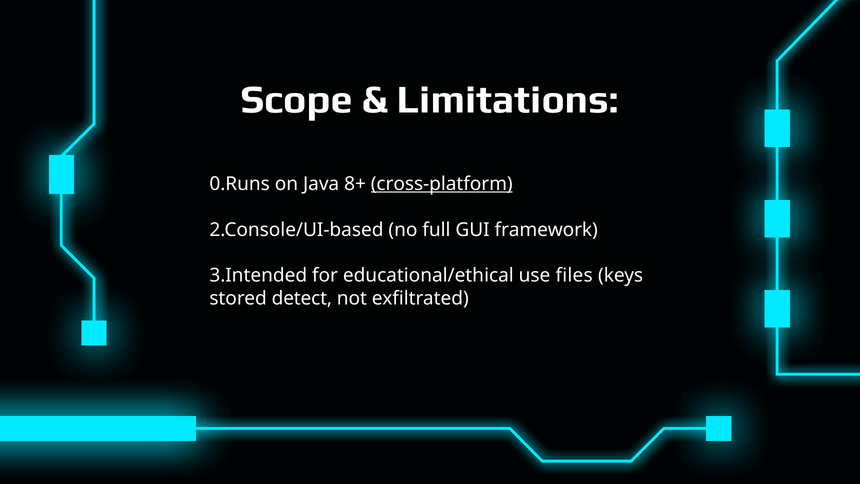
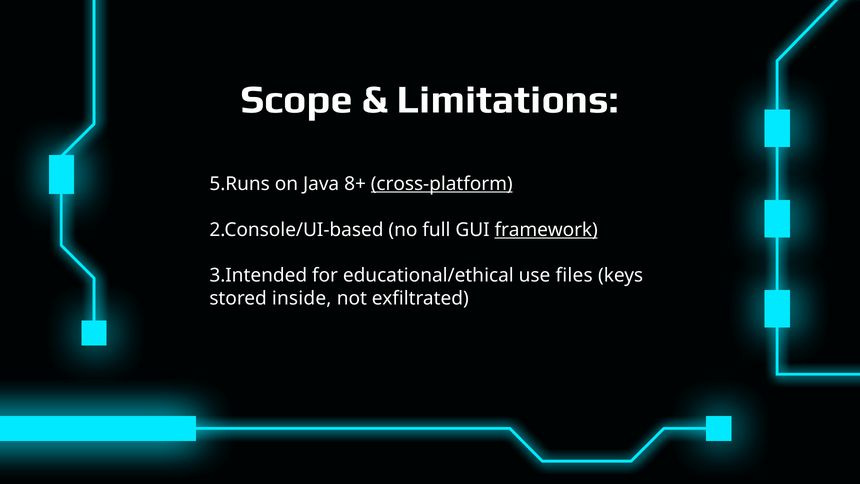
0.Runs: 0.Runs -> 5.Runs (240, 184)
framework underline: none -> present (546, 230)
detect: detect -> inside (302, 298)
